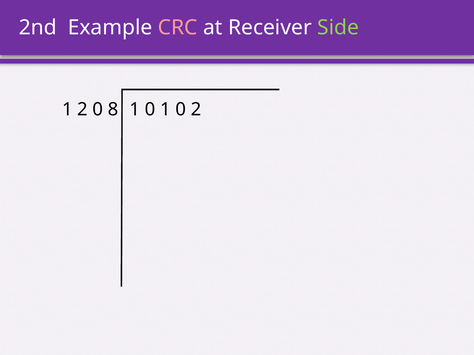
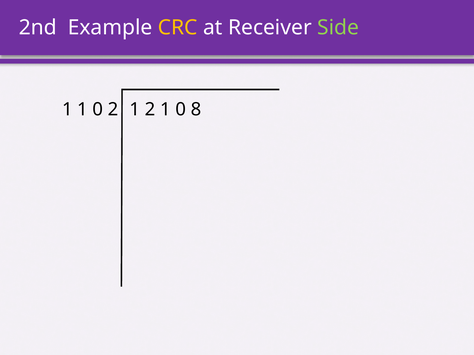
CRC colour: pink -> yellow (178, 27)
1 2: 2 -> 1 (83, 110)
0 8: 8 -> 2 (113, 110)
0: 0 -> 2 (150, 110)
0 2: 2 -> 8 (196, 110)
